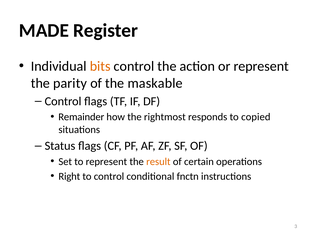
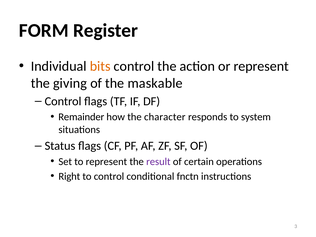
MADE: MADE -> FORM (44, 31)
parity: parity -> giving (70, 83)
rightmost: rightmost -> character (165, 117)
copied: copied -> system (256, 117)
result colour: orange -> purple (158, 162)
